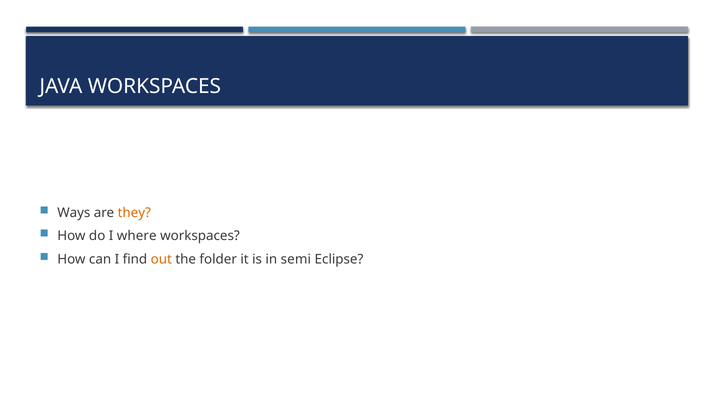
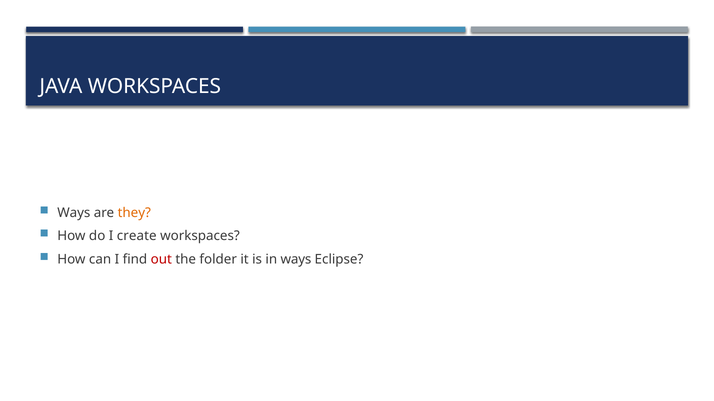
where: where -> create (137, 236)
out colour: orange -> red (161, 260)
in semi: semi -> ways (296, 260)
